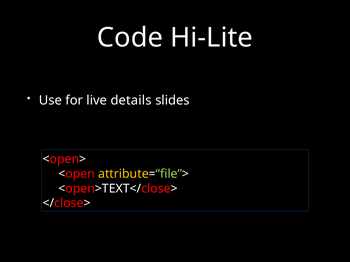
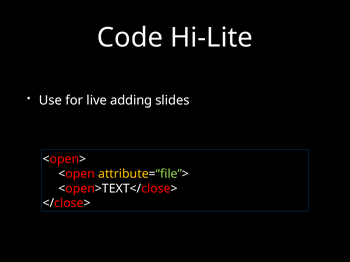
details: details -> adding (131, 100)
